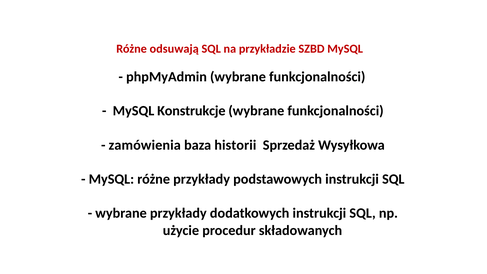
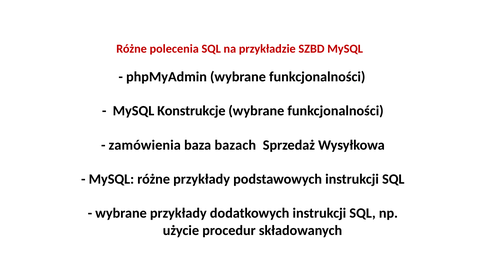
odsuwają: odsuwają -> polecenia (174, 49)
historii: historii -> bazach (235, 145)
